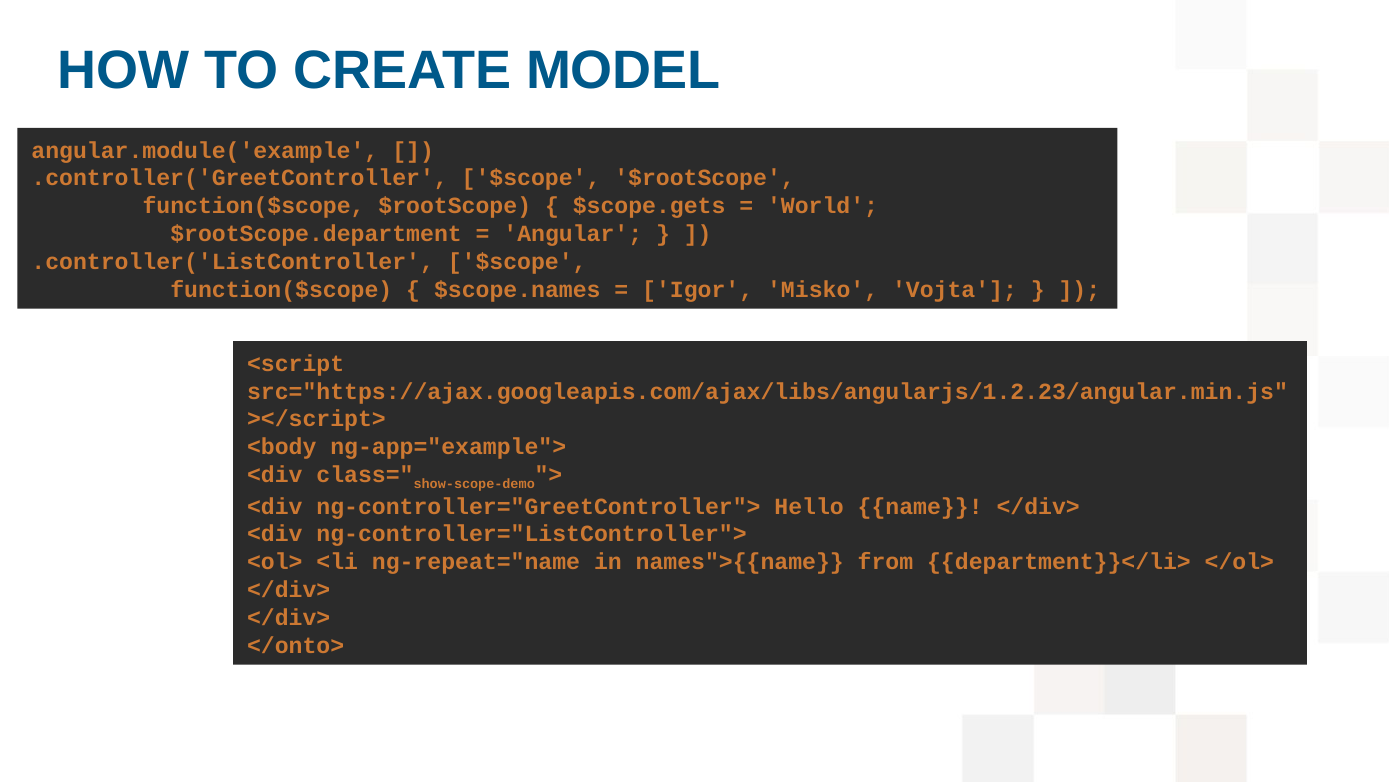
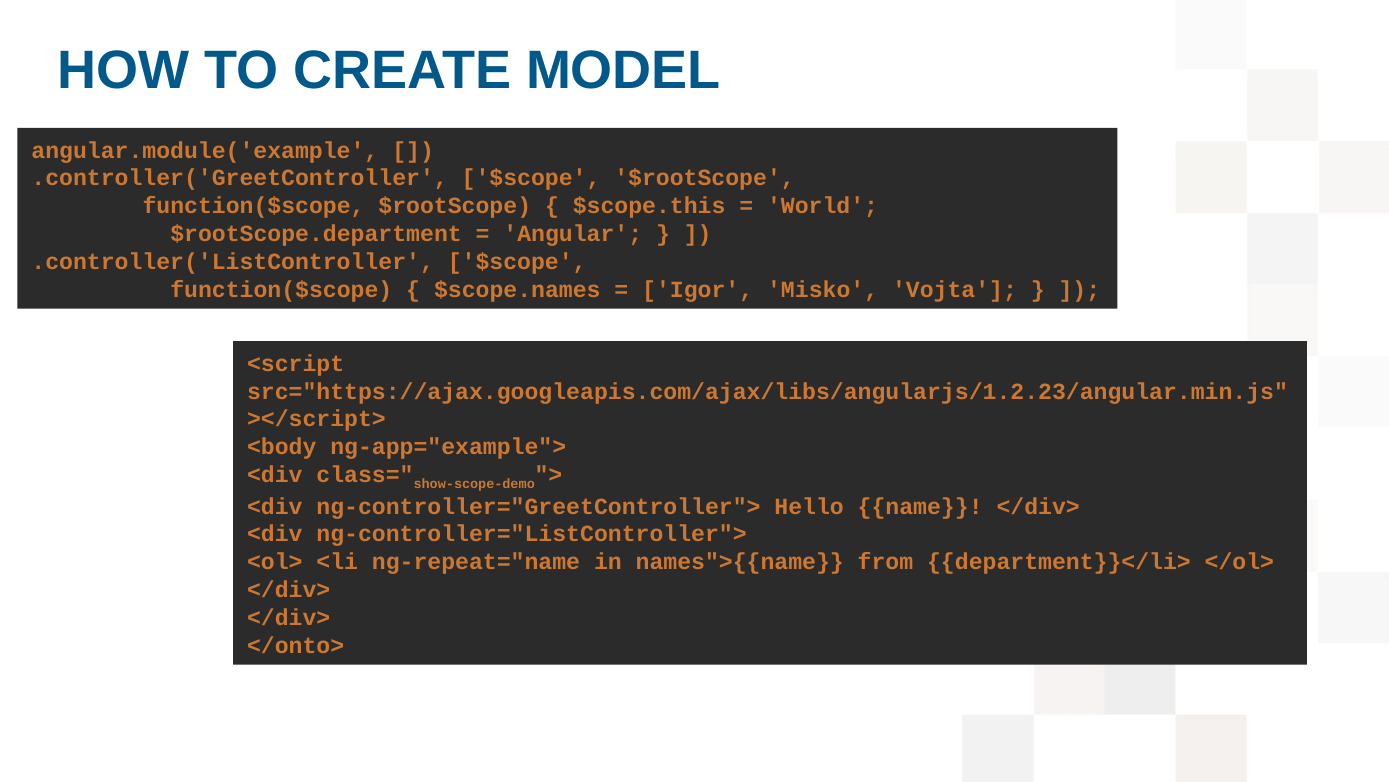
$scope.gets: $scope.gets -> $scope.this (649, 206)
